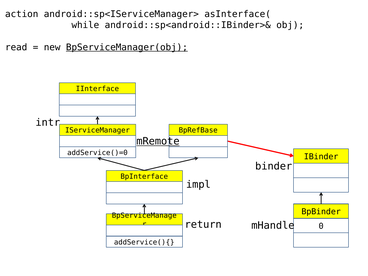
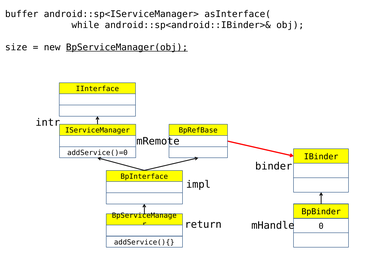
action: action -> buffer (22, 14)
read: read -> size (16, 47)
mRemote underline: present -> none (158, 141)
